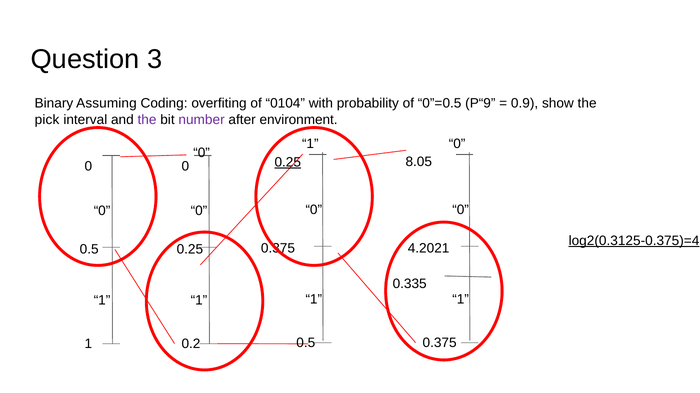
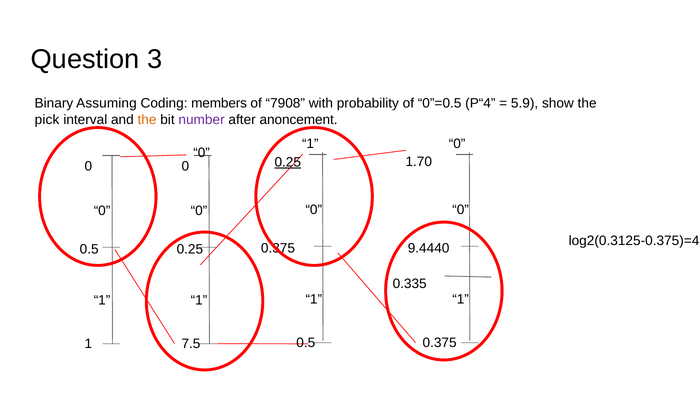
overfiting: overfiting -> members (219, 103)
0104: 0104 -> 7908 (285, 103)
P“9: P“9 -> P“4 (480, 103)
0.9: 0.9 -> 5.9 (525, 103)
the colour: purple -> orange (147, 120)
environment: environment -> anoncement (299, 120)
8.05: 8.05 -> 1.70 (419, 162)
log2(0.3125-0.375)=4 underline: present -> none (634, 241)
4.2021: 4.2021 -> 9.4440 (429, 249)
0.2: 0.2 -> 7.5 (191, 344)
